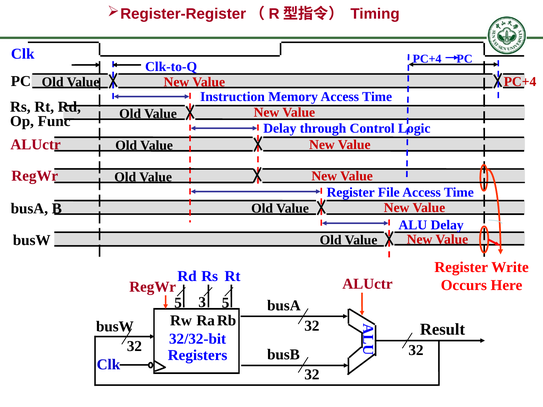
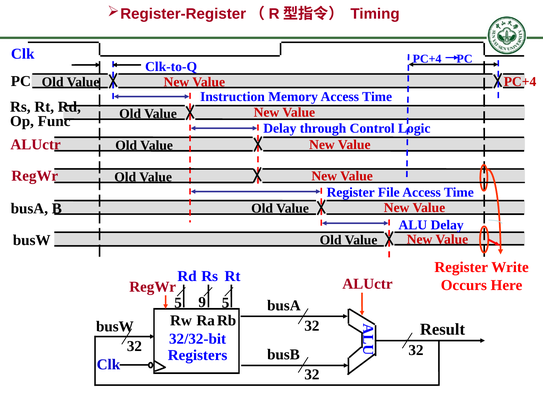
3: 3 -> 9 (202, 302)
